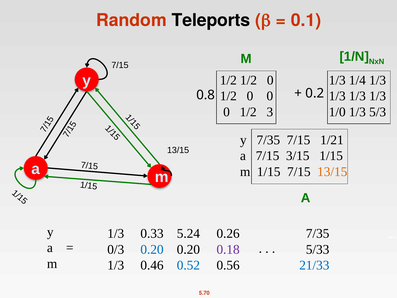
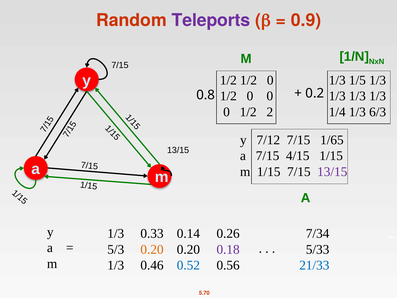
Teleports colour: black -> purple (211, 20)
0.1: 0.1 -> 0.9 (306, 20)
1/4: 1/4 -> 1/5 (357, 80)
3: 3 -> 2 (270, 112)
1/0: 1/0 -> 1/4 (337, 112)
5/3: 5/3 -> 6/3 (378, 112)
y 7/35: 7/35 -> 7/12 (268, 140)
1/21: 1/21 -> 1/65 (332, 140)
3/15: 3/15 -> 4/15 (298, 156)
13/15 colour: orange -> purple (332, 172)
5.24: 5.24 -> 0.14 (188, 233)
7/35: 7/35 -> 7/34 (318, 233)
0/3: 0/3 -> 5/3 (116, 249)
0.20 colour: blue -> orange (152, 249)
